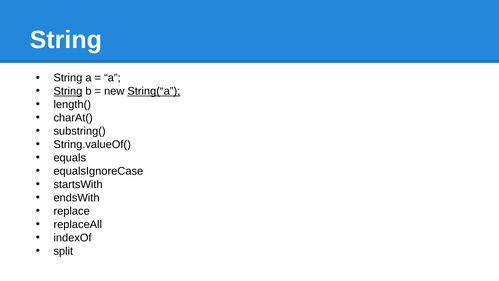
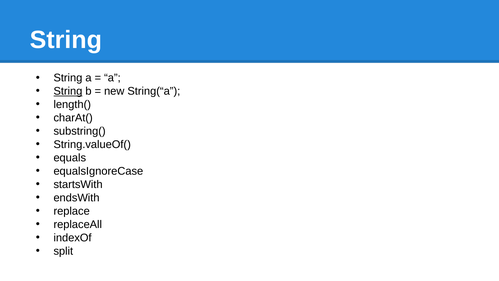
String(“a underline: present -> none (154, 91)
